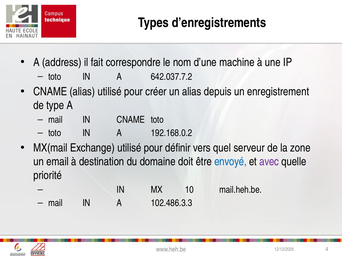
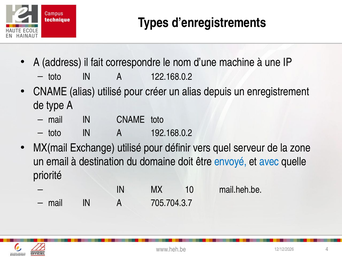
642.037.7.2: 642.037.7.2 -> 122.168.0.2 (172, 76)
avec colour: purple -> blue (269, 161)
102.486.3.3: 102.486.3.3 -> 705.704.3.7 (172, 203)
